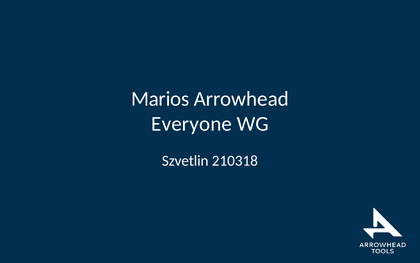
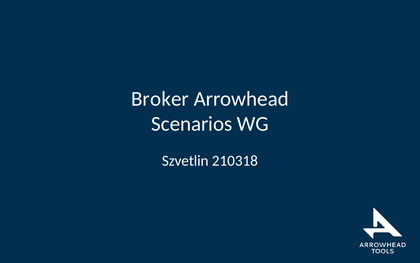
Marios: Marios -> Broker (160, 99)
Everyone: Everyone -> Scenarios (192, 124)
